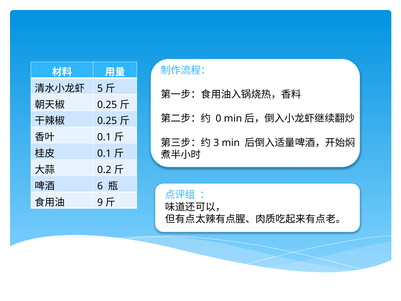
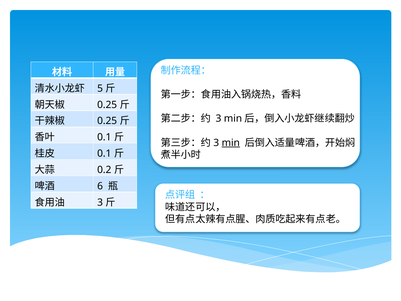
0: 0 -> 3 (218, 119)
min underline: none -> present (231, 143)
9: 9 -> 3 (100, 202)
